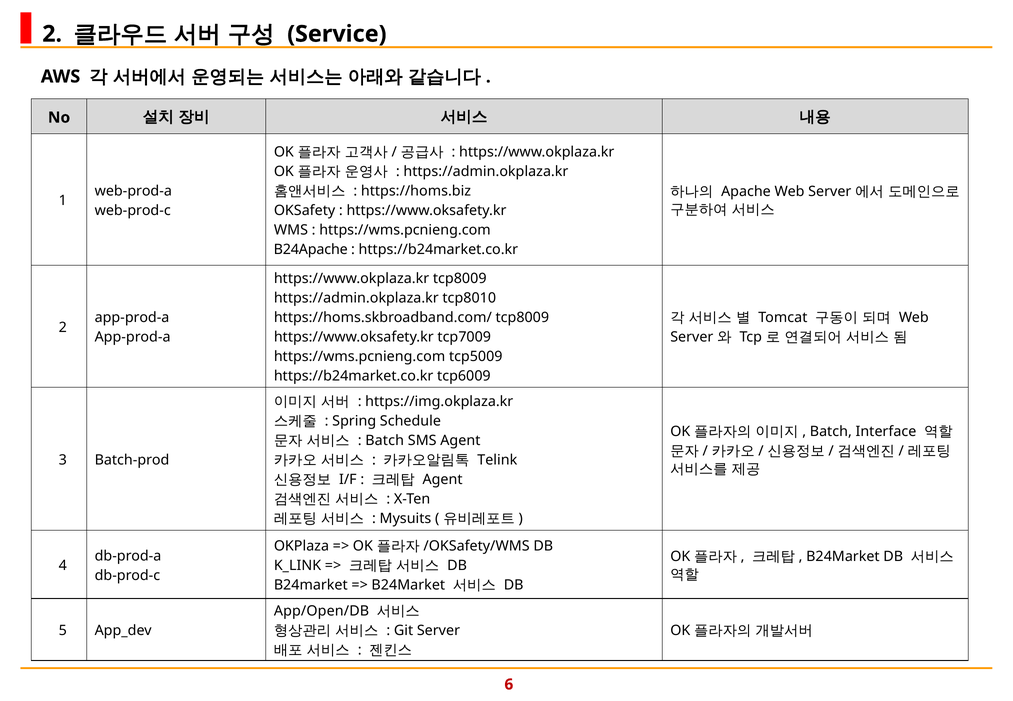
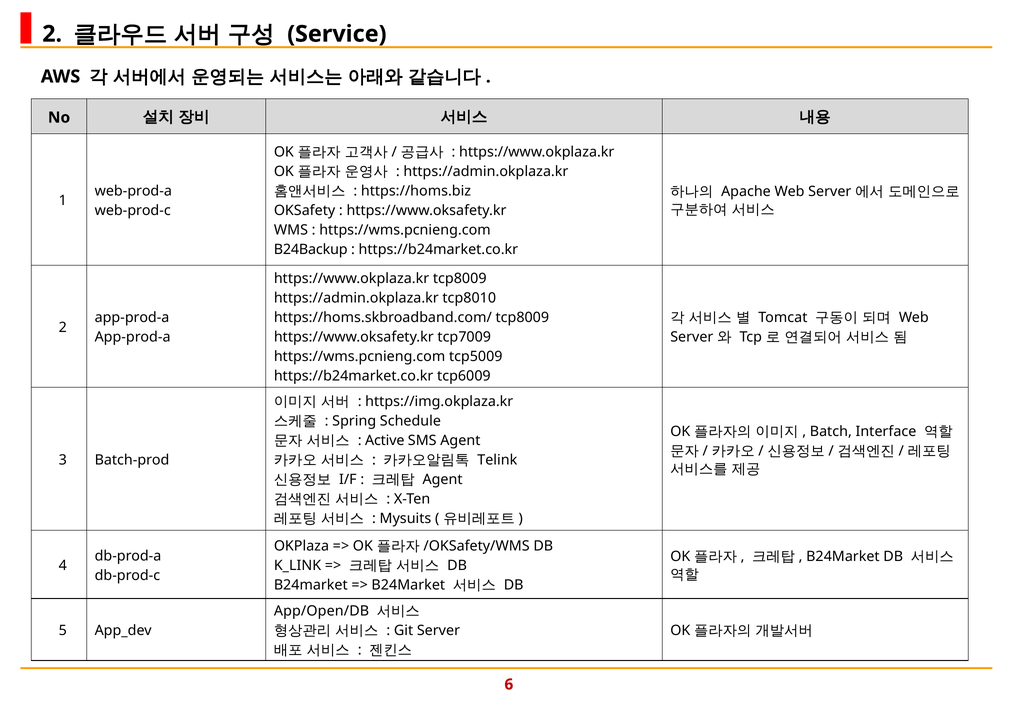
B24Apache: B24Apache -> B24Backup (311, 249)
Batch: Batch -> Active (385, 441)
